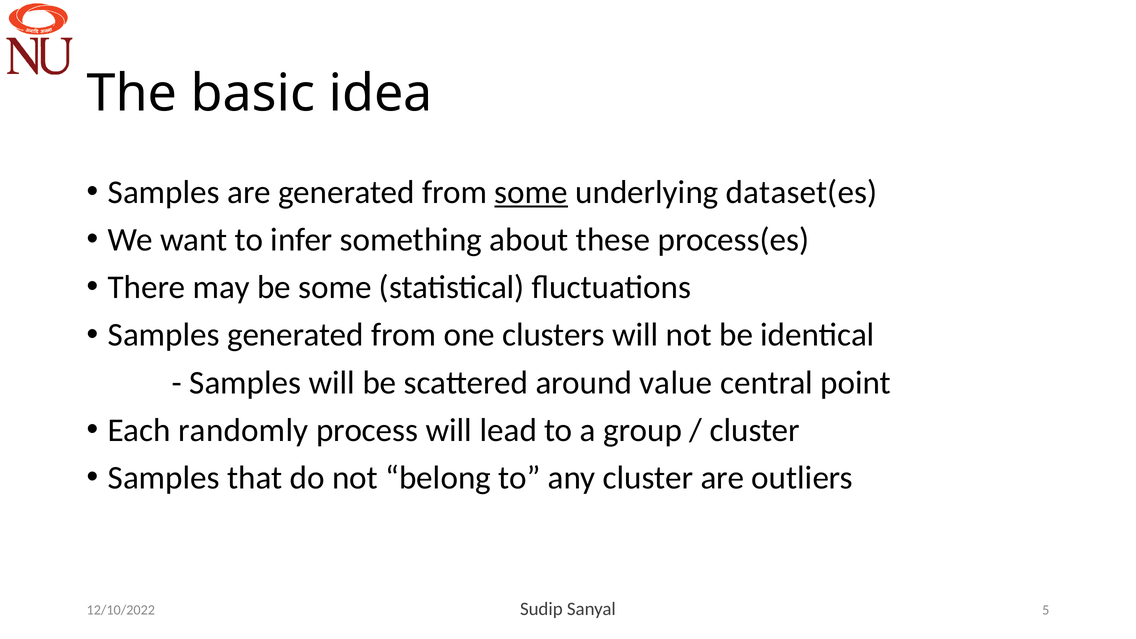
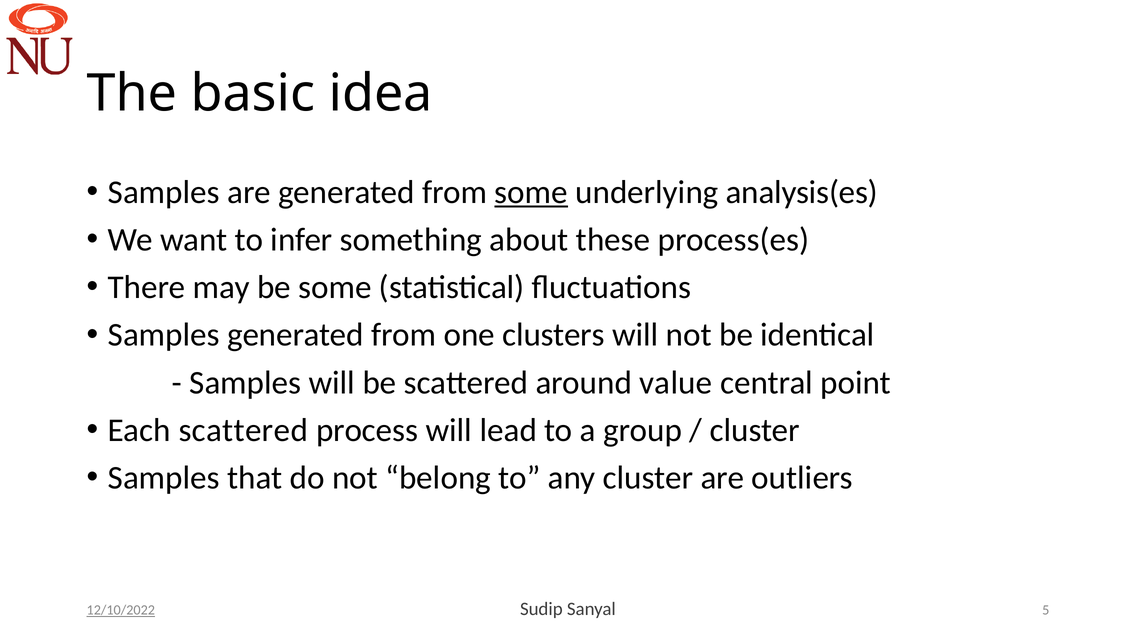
dataset(es: dataset(es -> analysis(es (802, 192)
Each randomly: randomly -> scattered (243, 430)
12/10/2022 underline: none -> present (121, 610)
